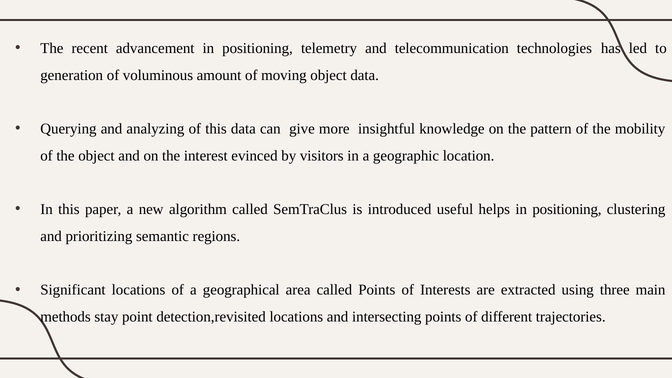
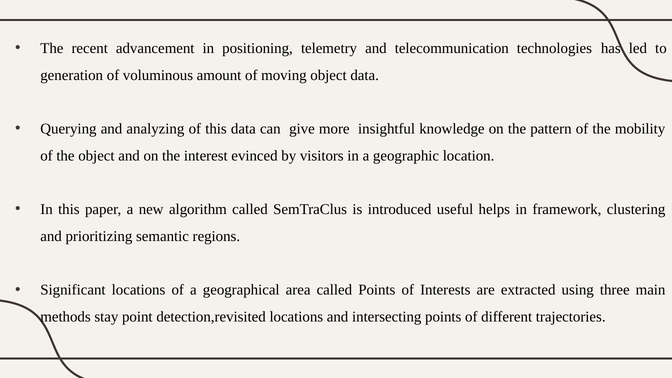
helps in positioning: positioning -> framework (567, 209)
